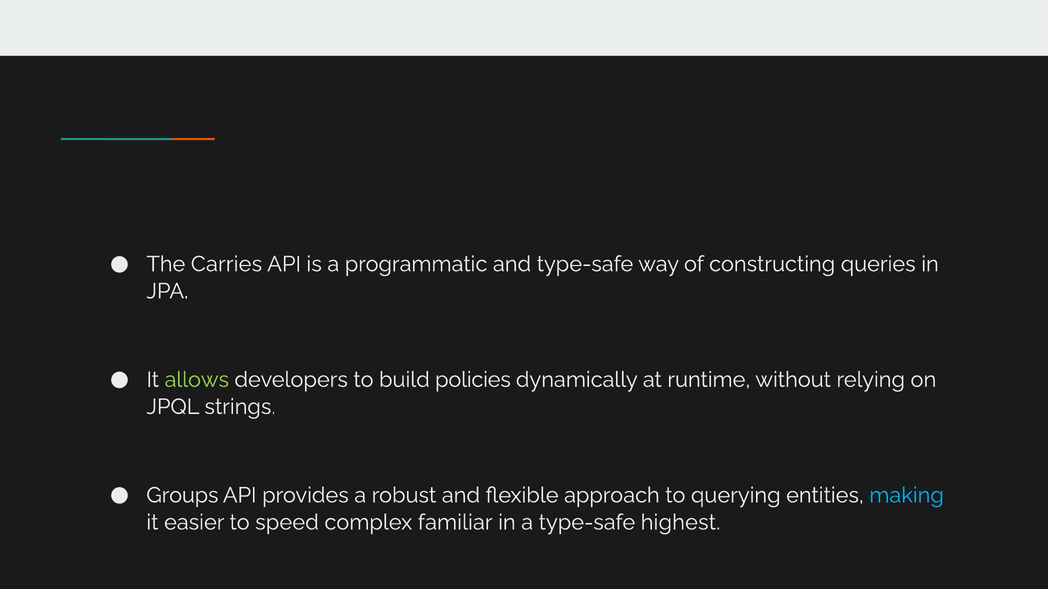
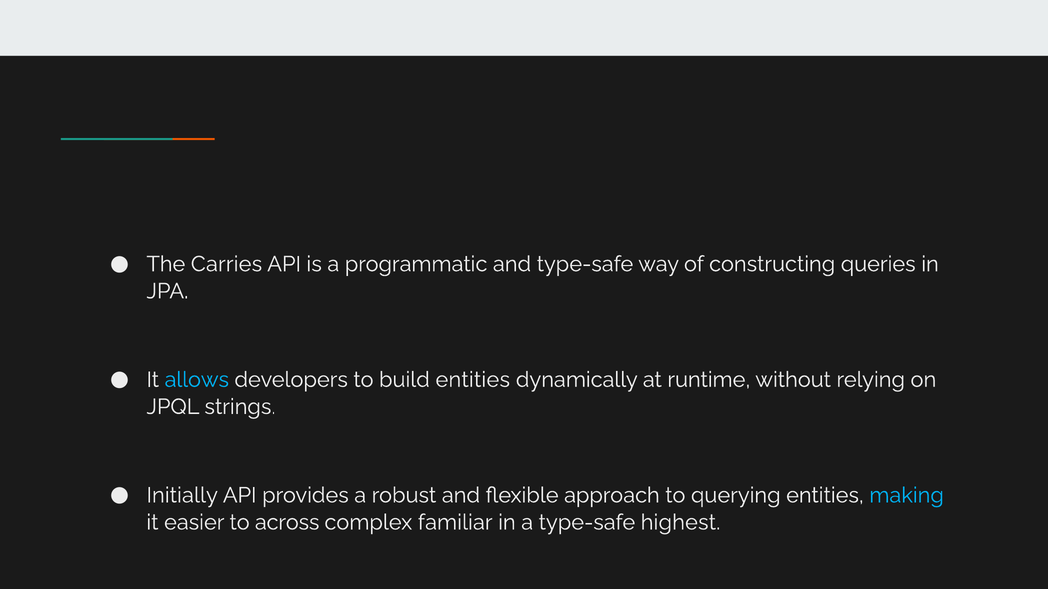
allows colour: light green -> light blue (197, 380)
build policies: policies -> entities (473, 380)
Groups: Groups -> Initially (182, 496)
speed: speed -> across (287, 523)
